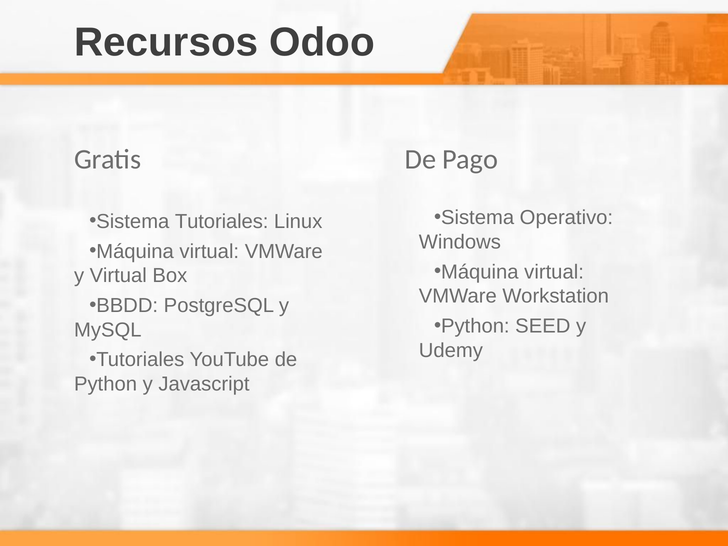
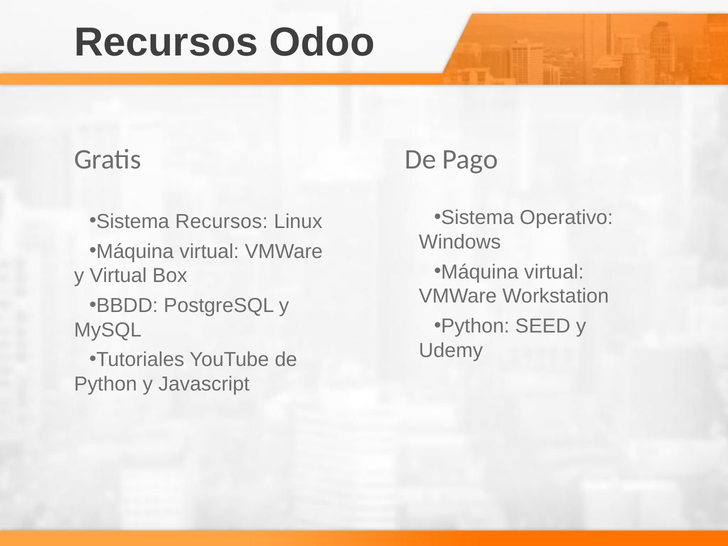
Sistema Tutoriales: Tutoriales -> Recursos (222, 221)
